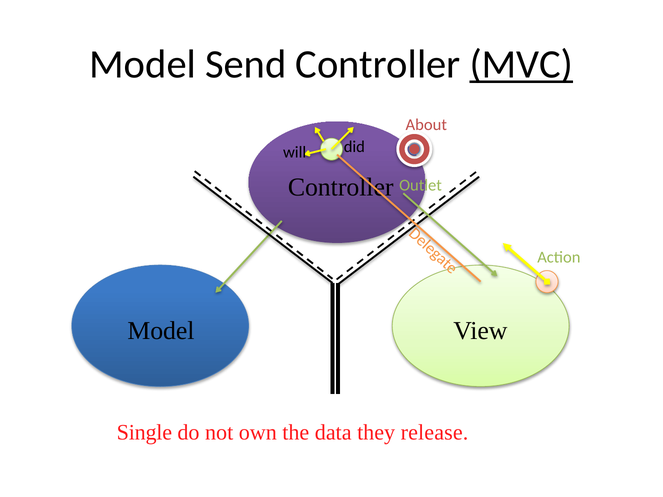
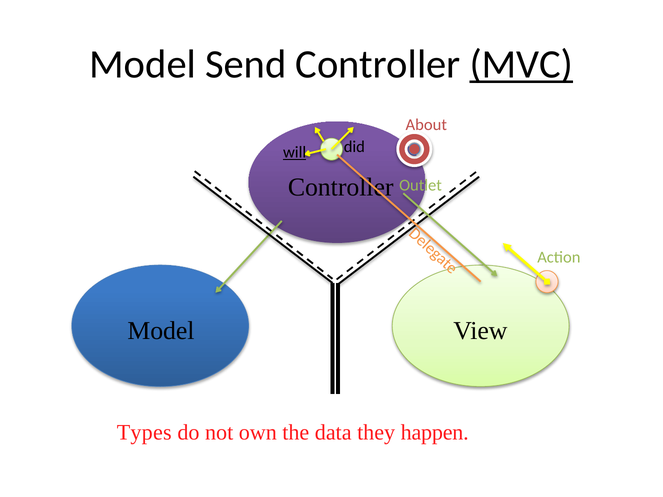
will underline: none -> present (295, 152)
Single: Single -> Types (144, 433)
release: release -> happen (435, 433)
